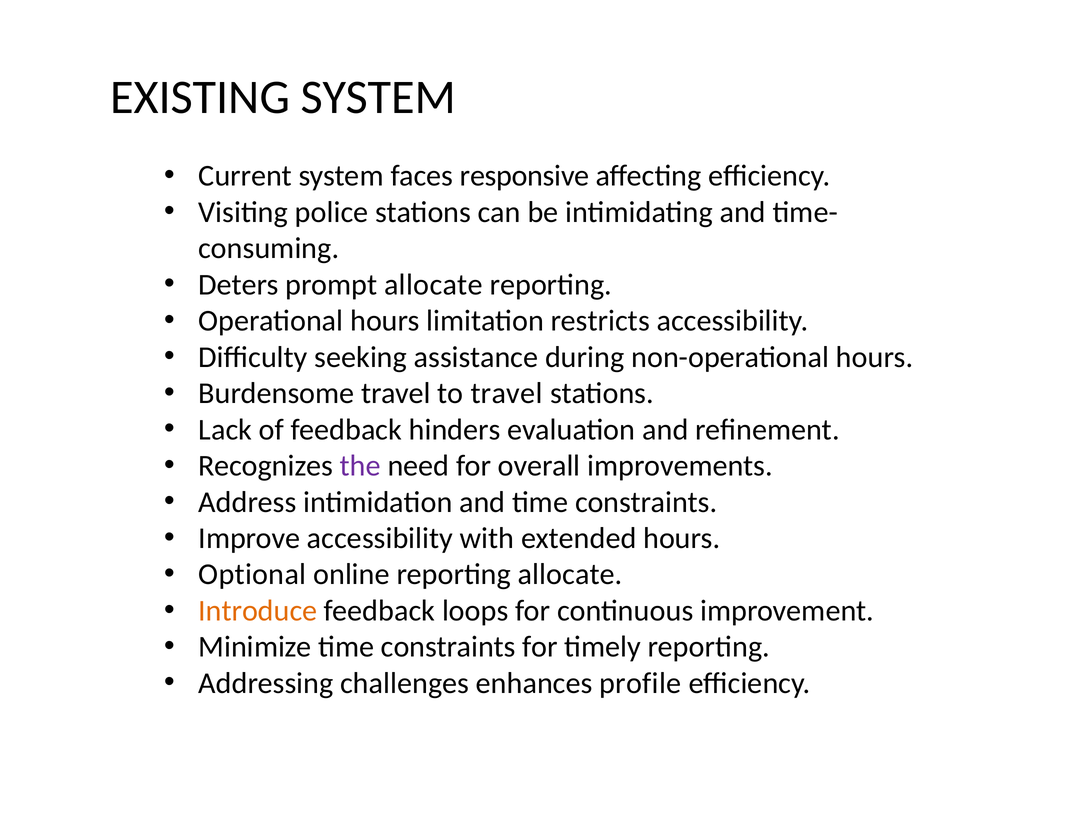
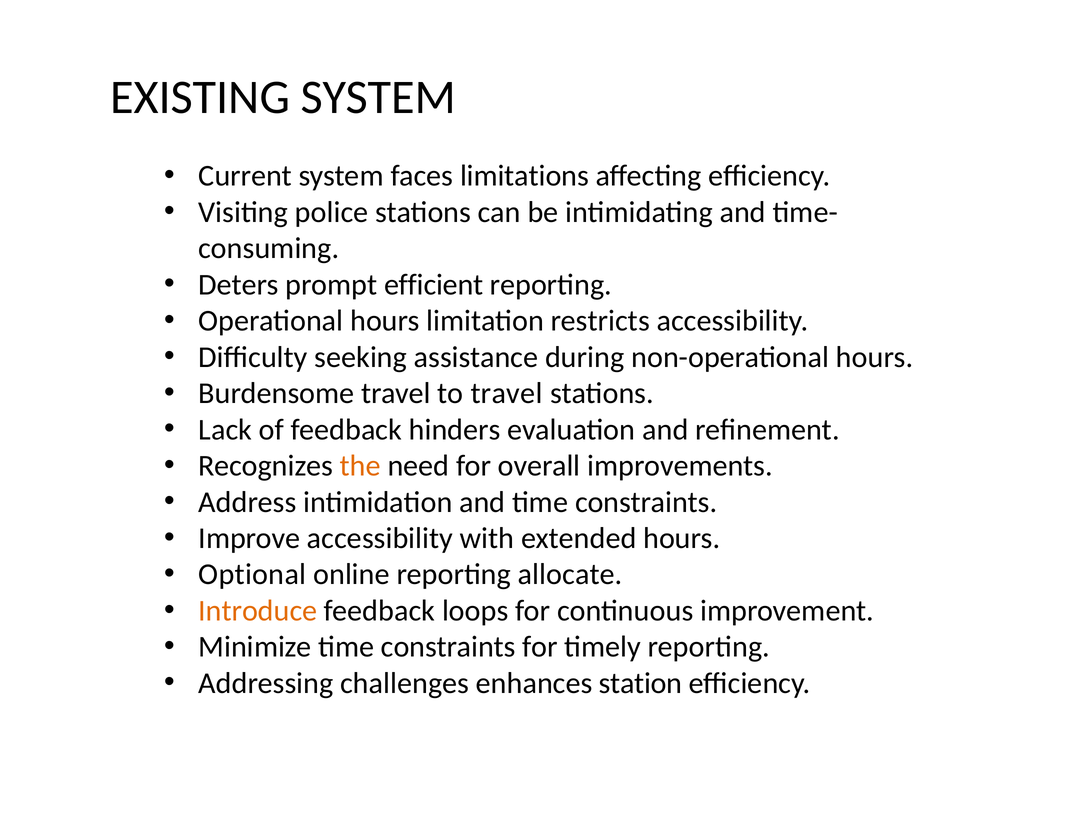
responsive: responsive -> limitations (524, 176)
prompt allocate: allocate -> efficient (434, 284)
the colour: purple -> orange (360, 466)
profile: profile -> station (641, 683)
